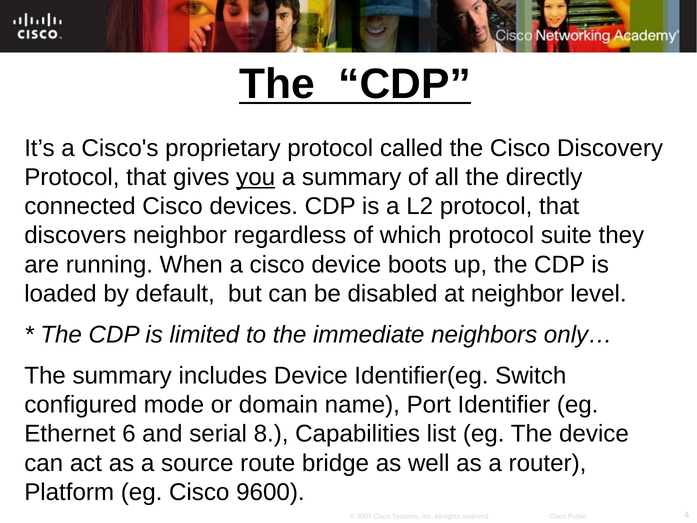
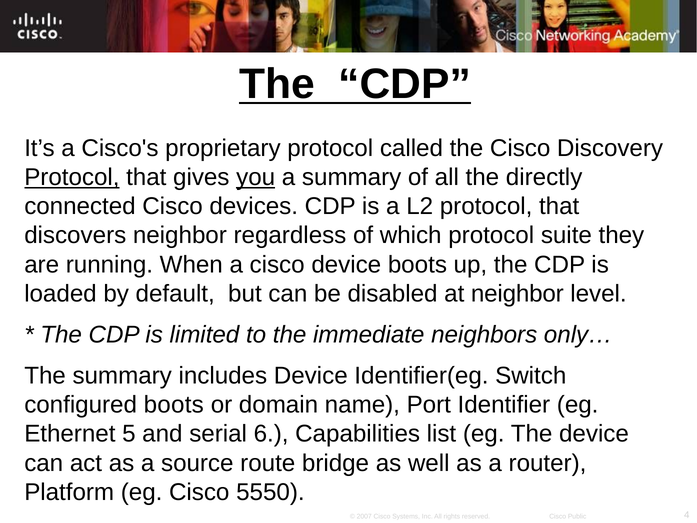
Protocol underline: none -> present (72, 177)
configured mode: mode -> boots (174, 405)
6: 6 -> 5 (129, 434)
8: 8 -> 6 (271, 434)
9600: 9600 -> 5550 (270, 492)
